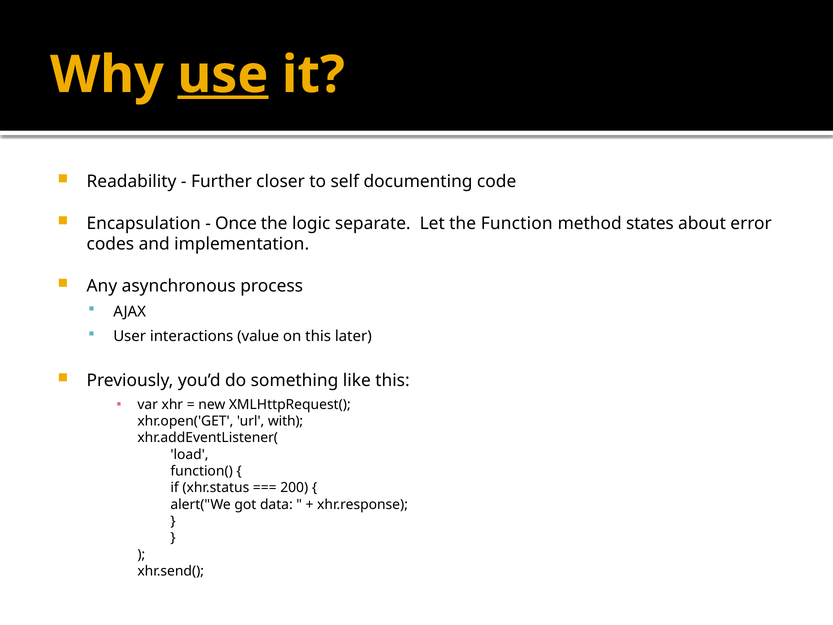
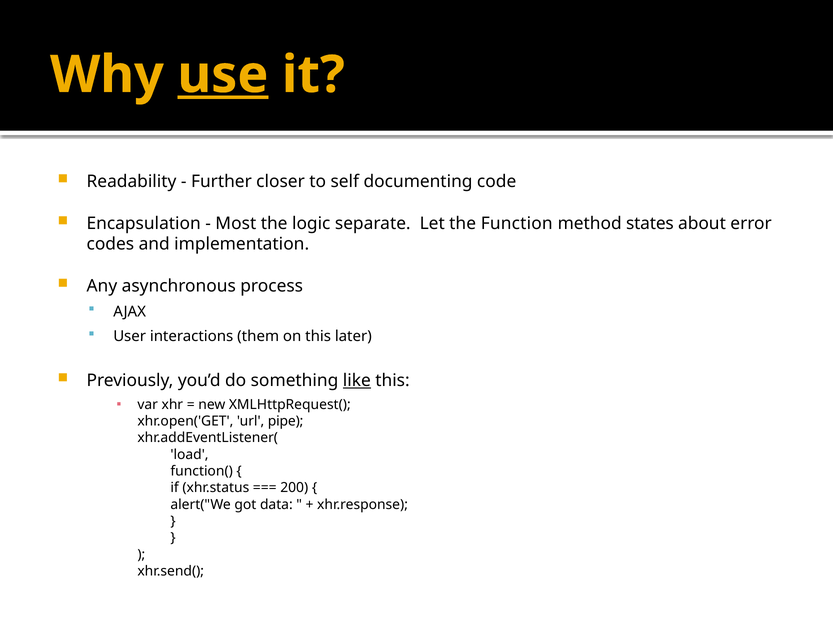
Once: Once -> Most (236, 223)
value: value -> them (258, 336)
like underline: none -> present (357, 380)
with: with -> pipe (286, 421)
